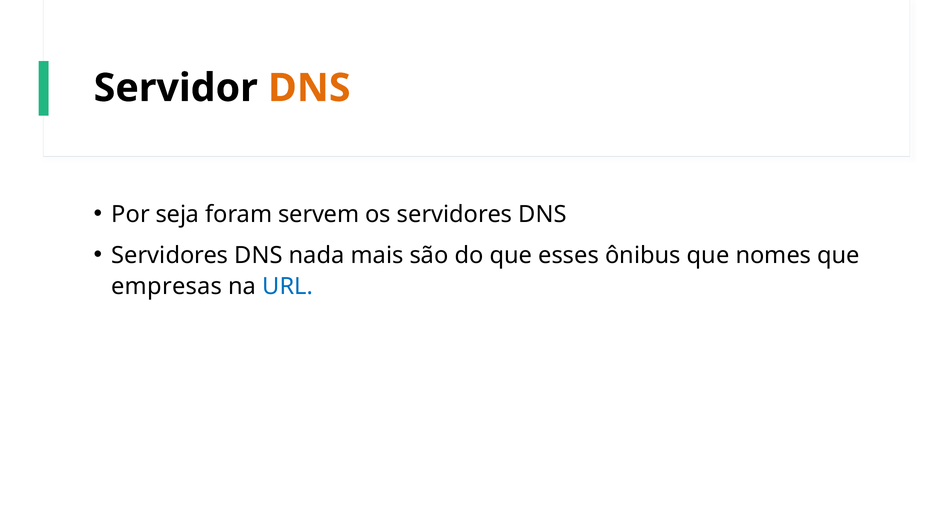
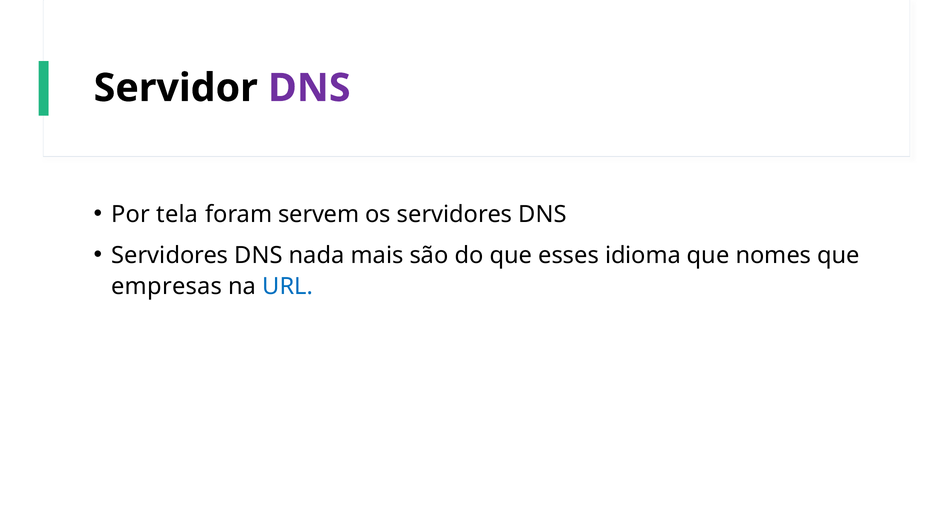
DNS colour: orange -> purple (309, 88)
seja: seja -> tela (177, 214)
ônibus: ônibus -> idioma (643, 256)
